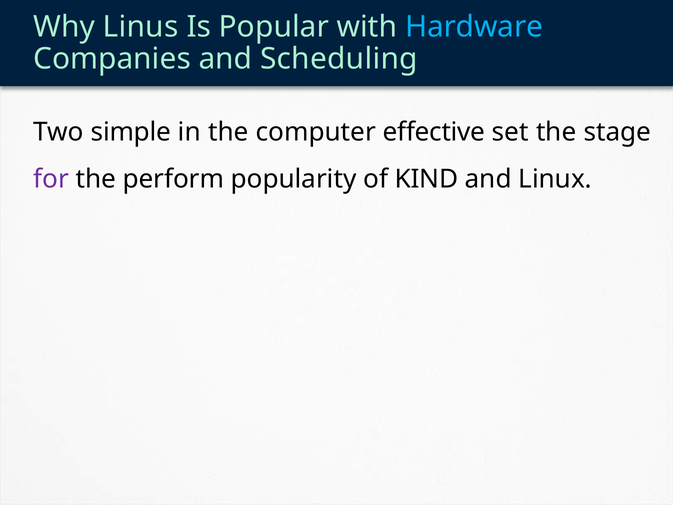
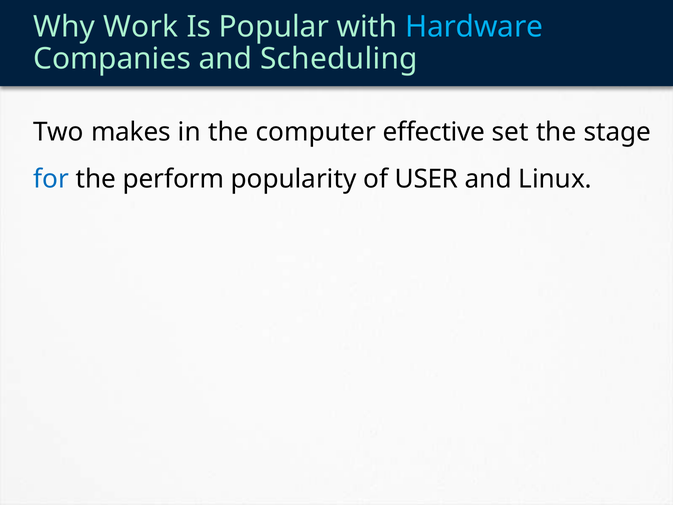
Linus: Linus -> Work (141, 27)
simple: simple -> makes (131, 132)
for colour: purple -> blue (51, 179)
KIND: KIND -> USER (426, 179)
